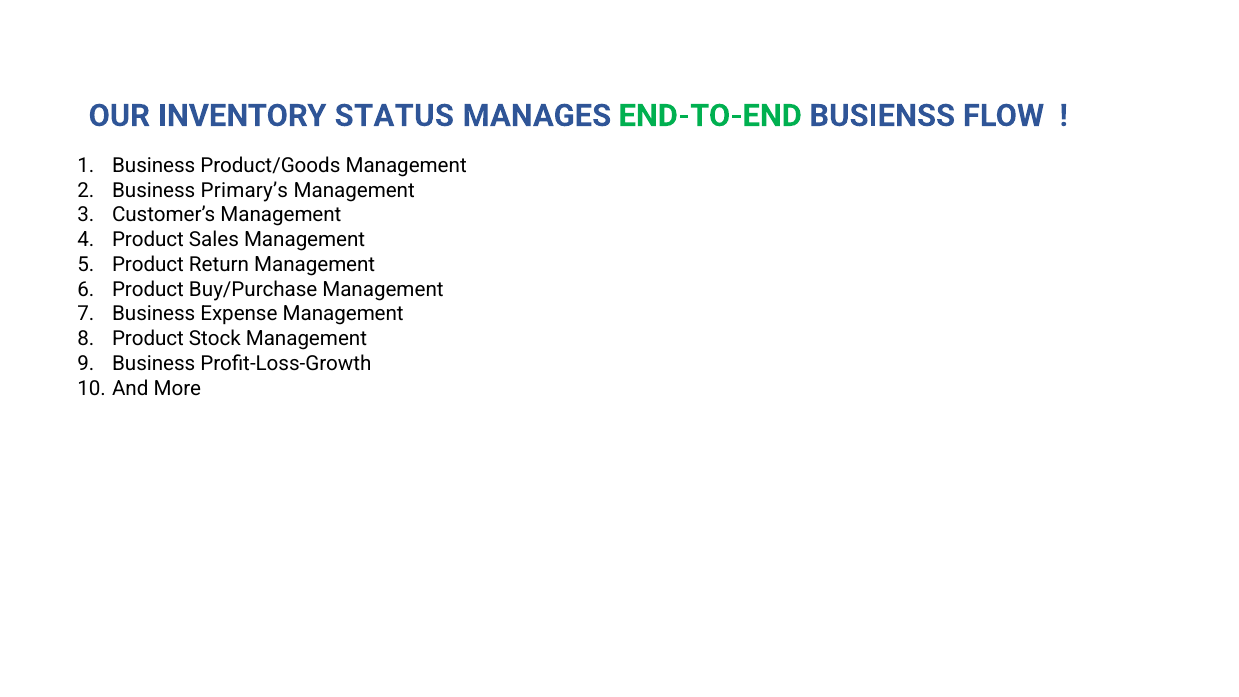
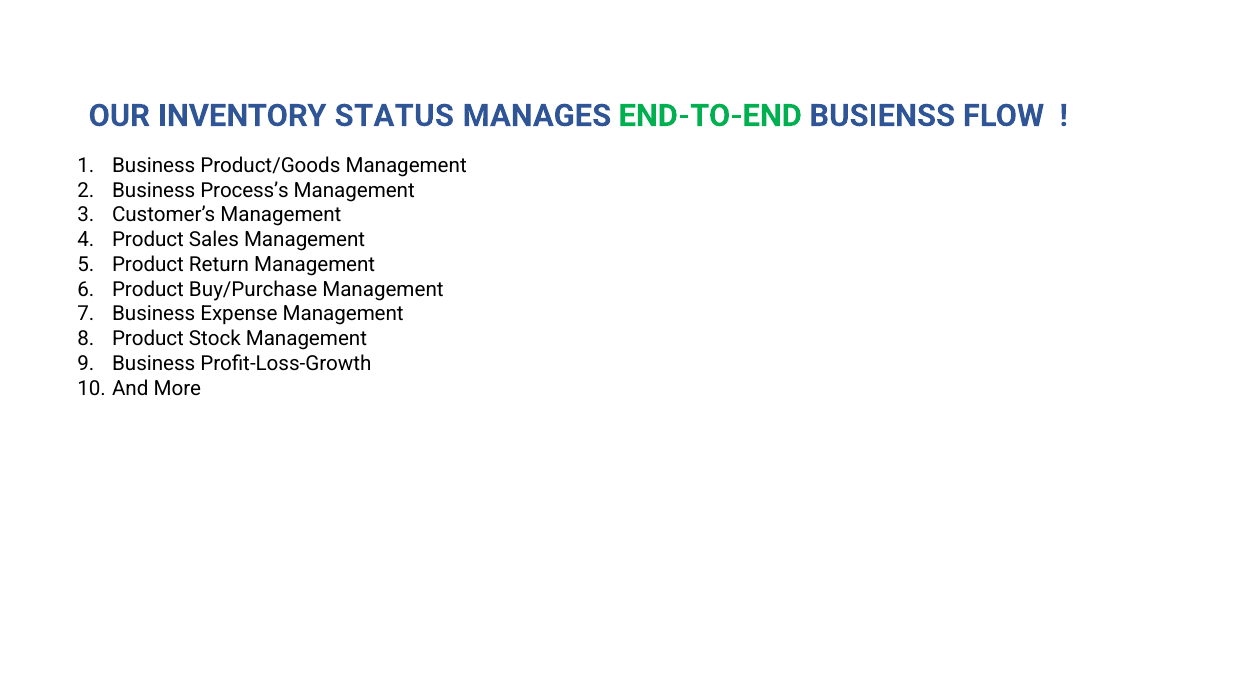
Primary’s: Primary’s -> Process’s (245, 190)
